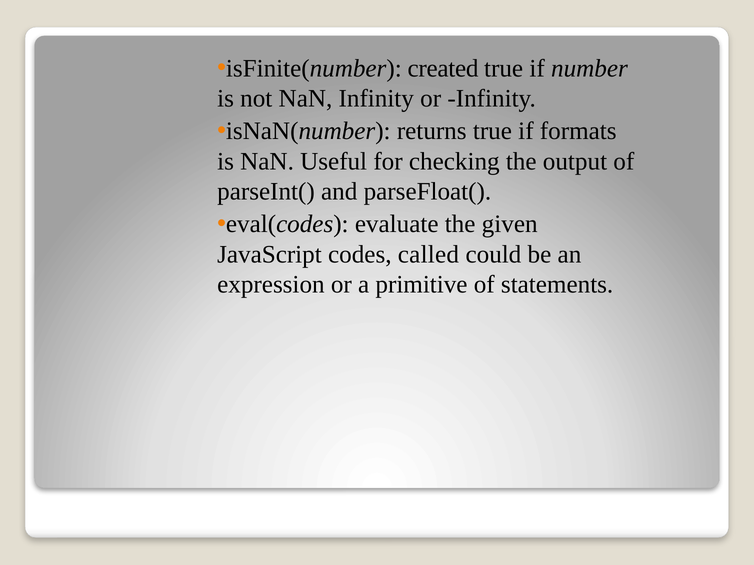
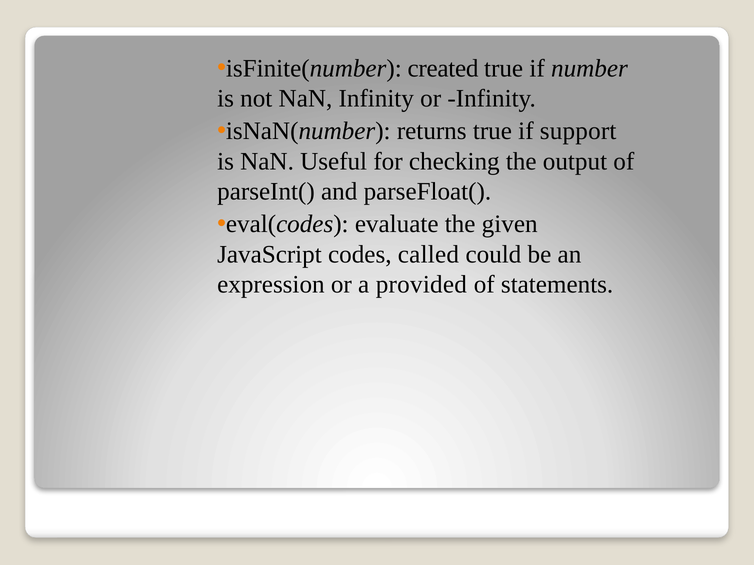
formats: formats -> support (578, 131)
primitive: primitive -> provided (421, 285)
